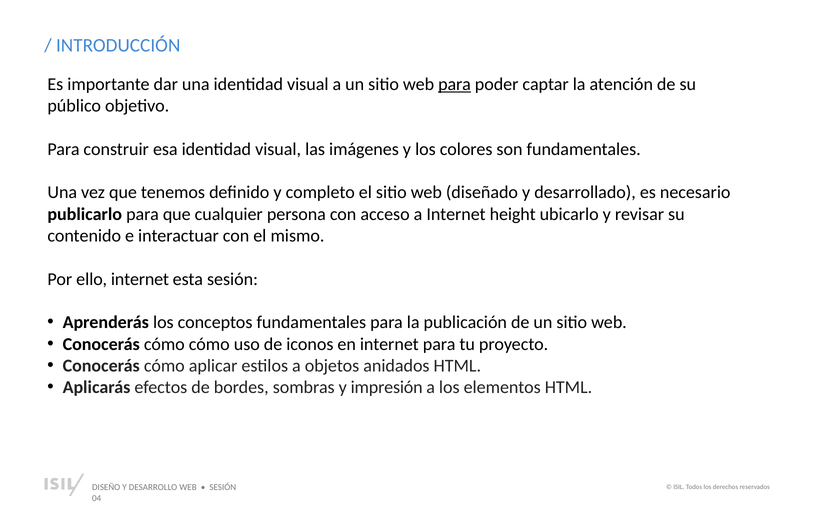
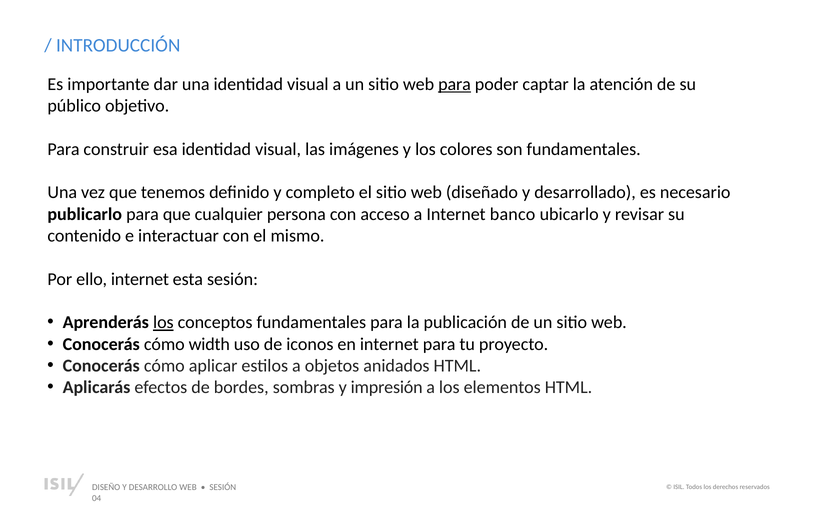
height: height -> banco (513, 214)
los underline: none -> present (163, 323)
cómo cómo: cómo -> width (209, 344)
